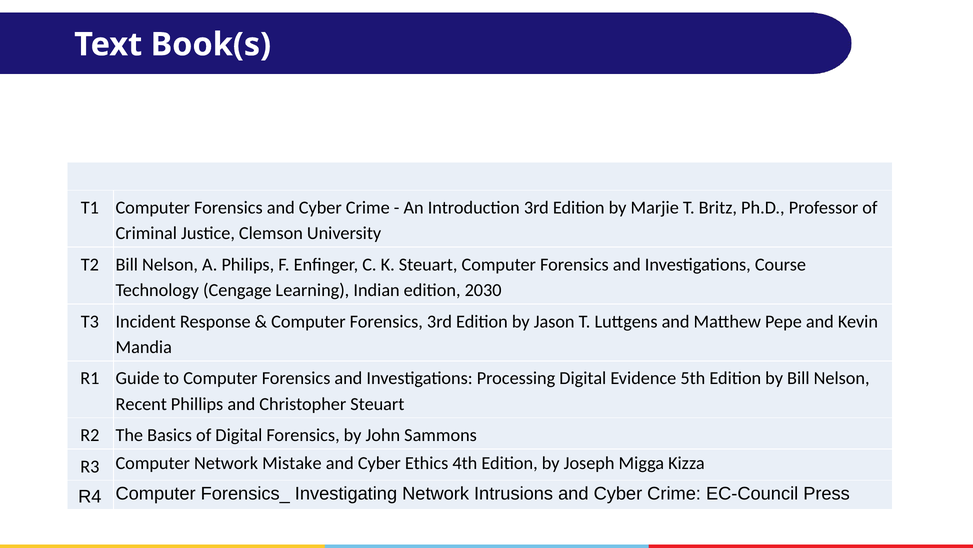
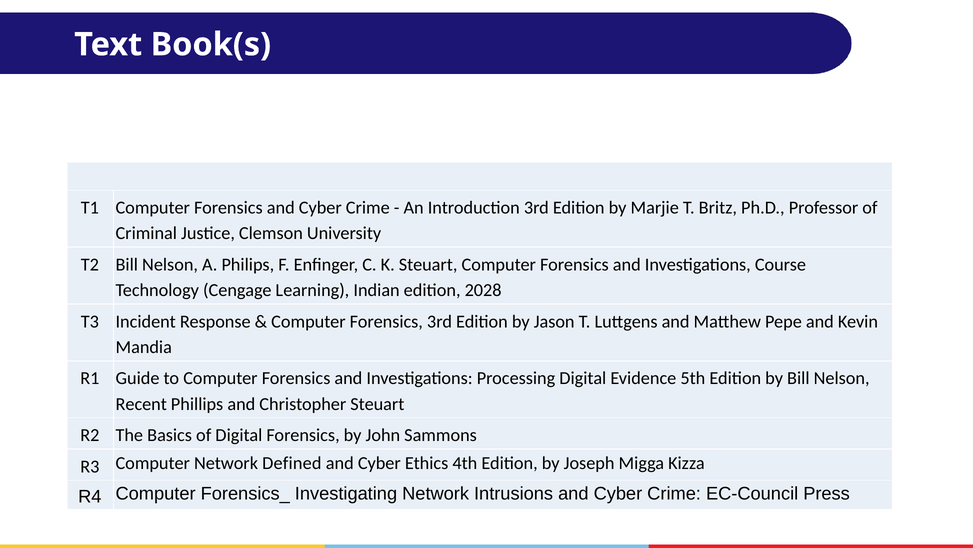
2030: 2030 -> 2028 (483, 290)
Mistake: Mistake -> Defined (292, 463)
